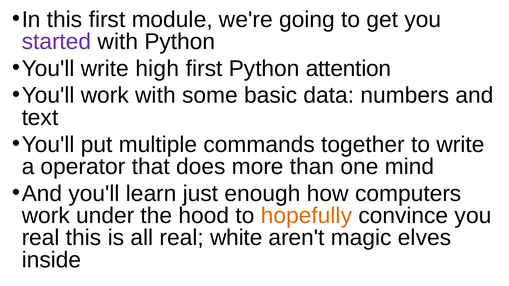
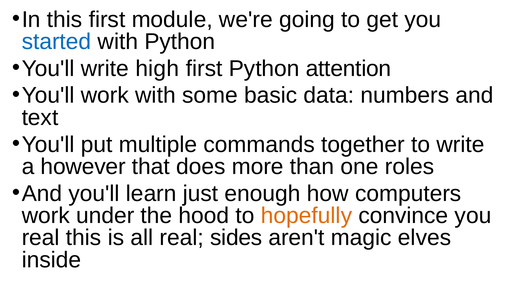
started colour: purple -> blue (56, 42)
operator: operator -> however (83, 167)
mind: mind -> roles (410, 167)
white: white -> sides (236, 238)
